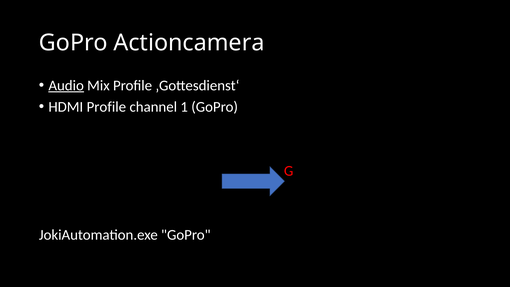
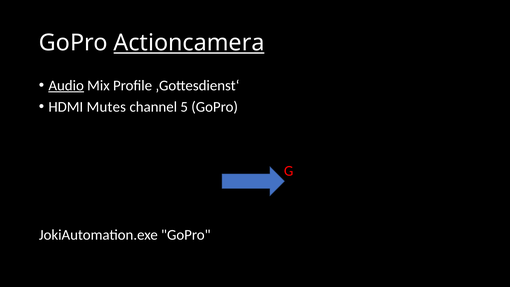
Actioncamera underline: none -> present (189, 43)
HDMI Profile: Profile -> Mutes (106, 107)
1: 1 -> 5 (184, 107)
